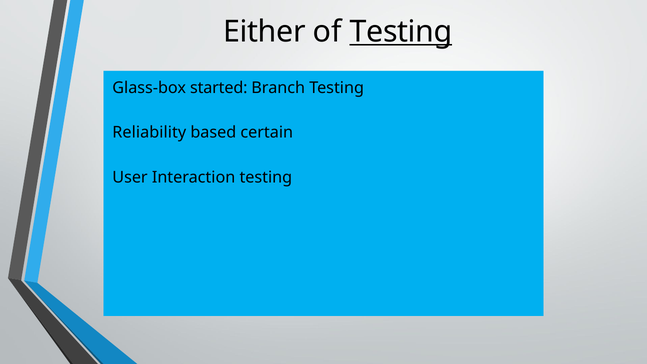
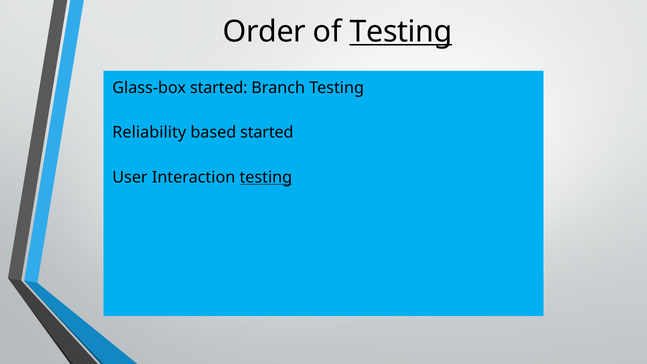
Either: Either -> Order (264, 32)
based certain: certain -> started (267, 133)
testing underline: none -> present (266, 177)
